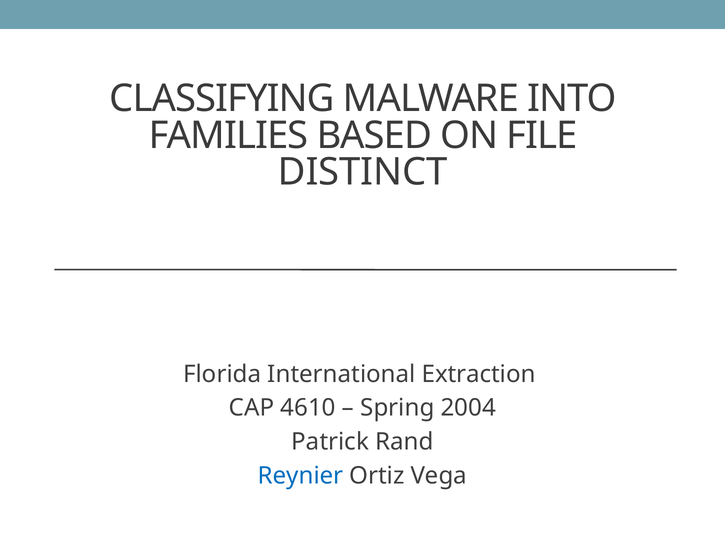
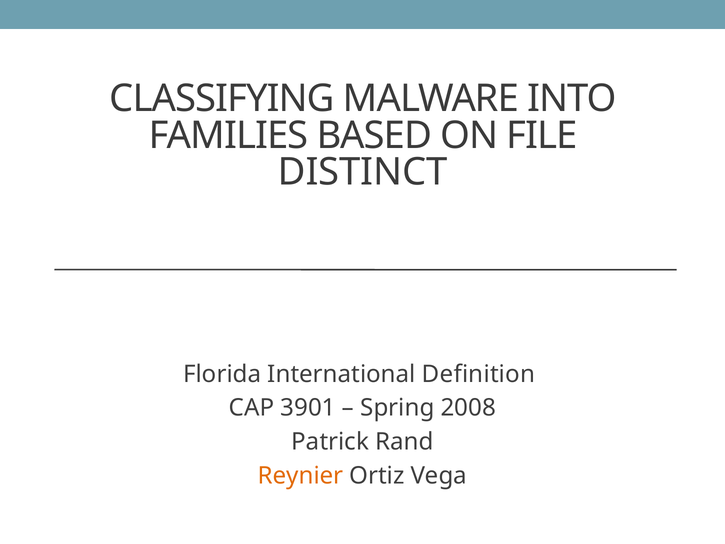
Extraction: Extraction -> Definition (479, 374)
4610: 4610 -> 3901 (308, 408)
2004: 2004 -> 2008 (468, 408)
Reynier colour: blue -> orange (301, 475)
